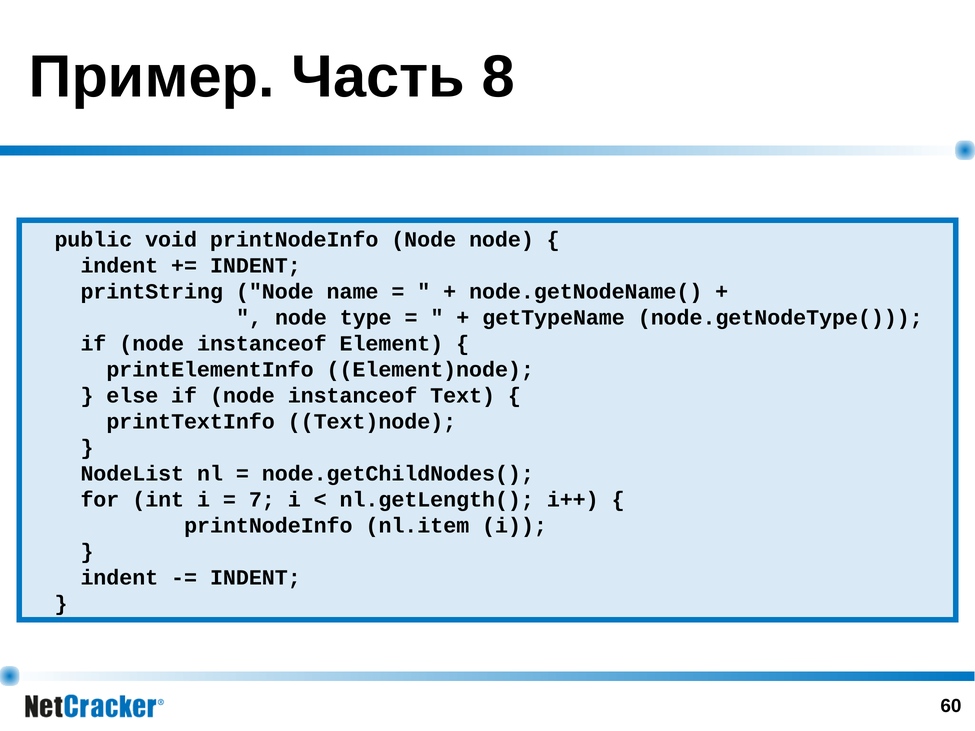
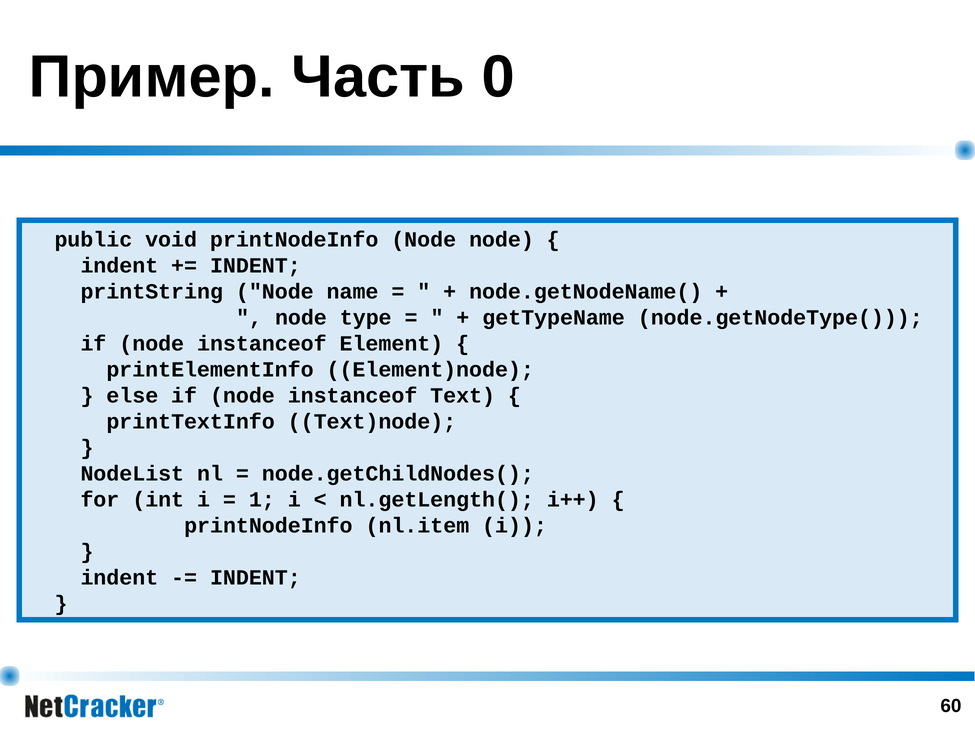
8: 8 -> 0 (498, 77)
7: 7 -> 1 (262, 500)
